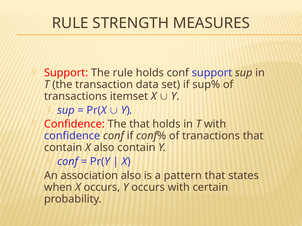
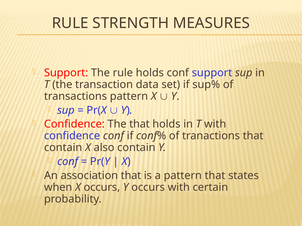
transactions itemset: itemset -> pattern (129, 97)
association also: also -> that (131, 176)
